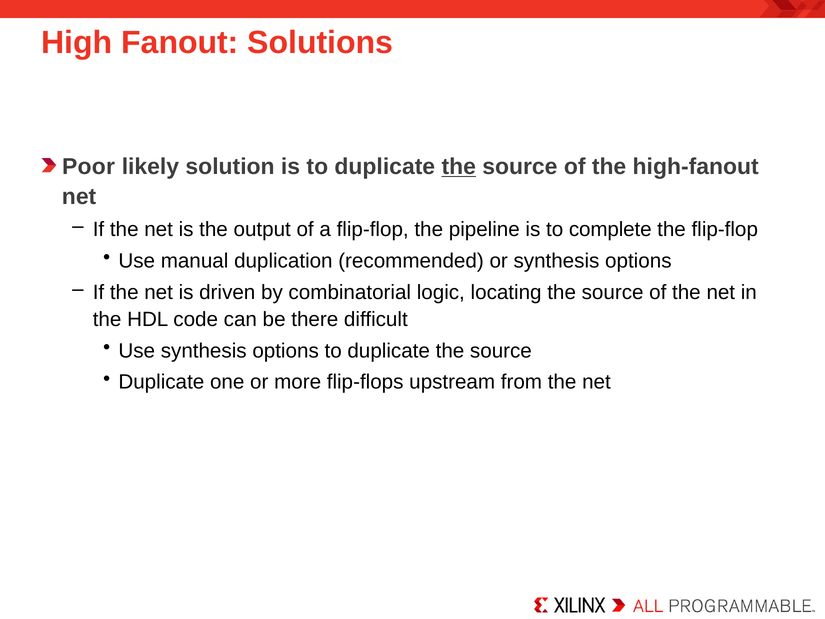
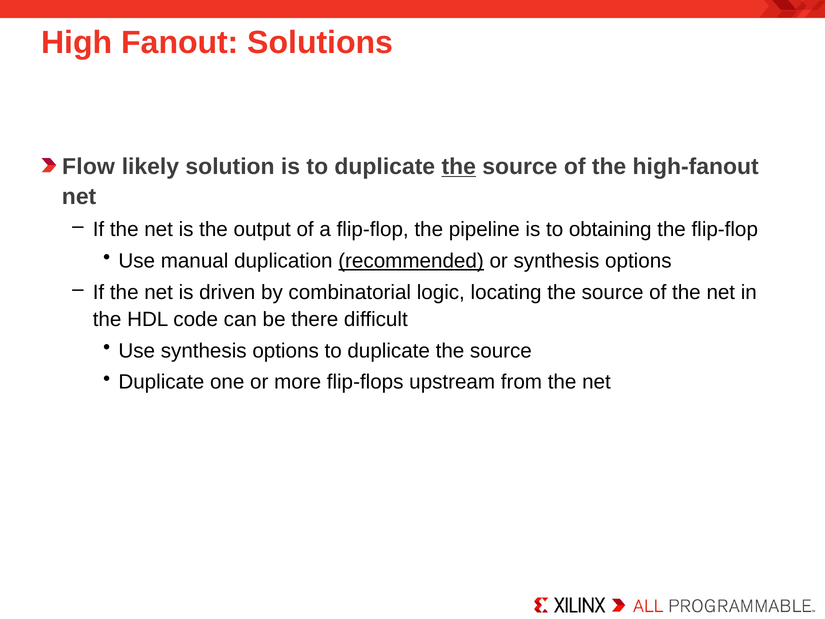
Poor: Poor -> Flow (89, 167)
complete: complete -> obtaining (610, 229)
recommended underline: none -> present (411, 261)
